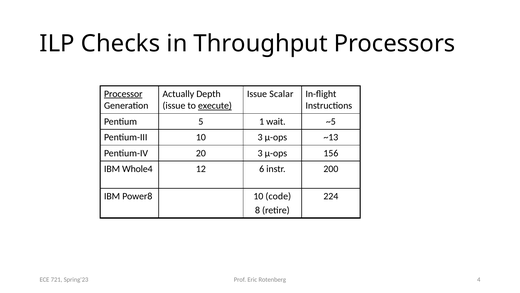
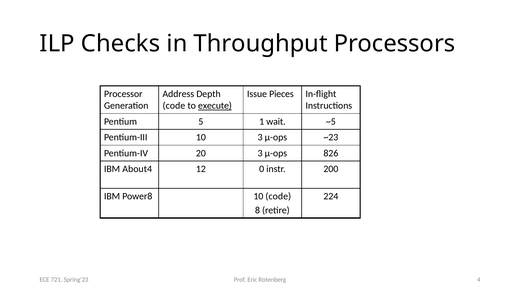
Processor underline: present -> none (123, 94)
Actually: Actually -> Address (178, 94)
Scalar: Scalar -> Pieces (281, 94)
issue: issue -> code (174, 106)
~13: ~13 -> ~23 (331, 137)
156: 156 -> 826 (331, 153)
Whole4: Whole4 -> About4 (137, 169)
6: 6 -> 0 (262, 169)
